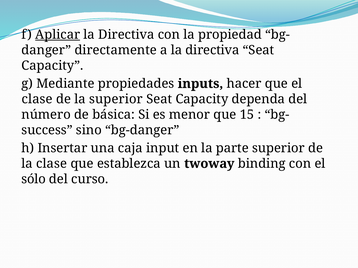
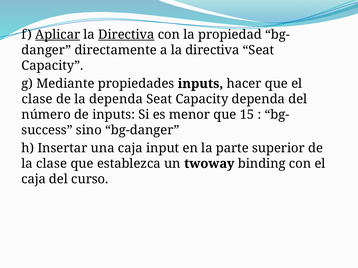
Directiva underline: none -> present (126, 35)
la superior: superior -> dependa (116, 99)
de básica: básica -> inputs (114, 115)
sólo: sólo -> caja (34, 179)
